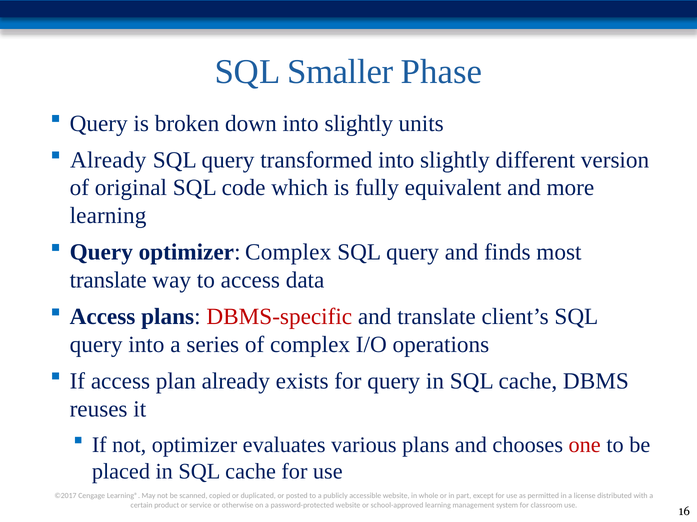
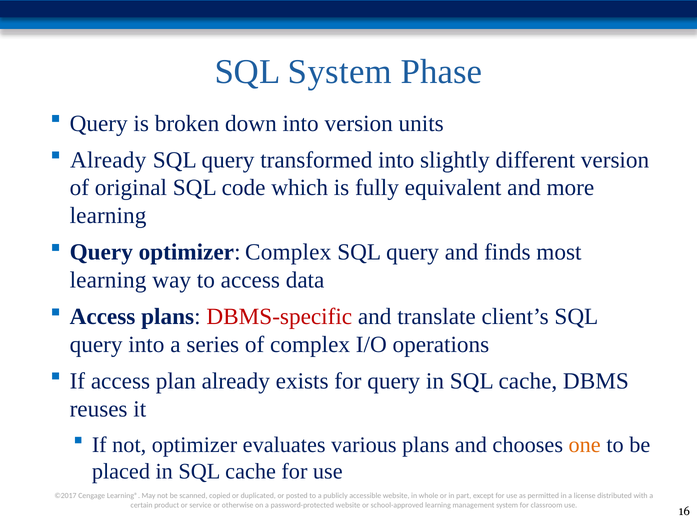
SQL Smaller: Smaller -> System (340, 72)
down into slightly: slightly -> version (359, 124)
translate: translate -> learning (108, 280)
one colour: red -> orange (585, 445)
